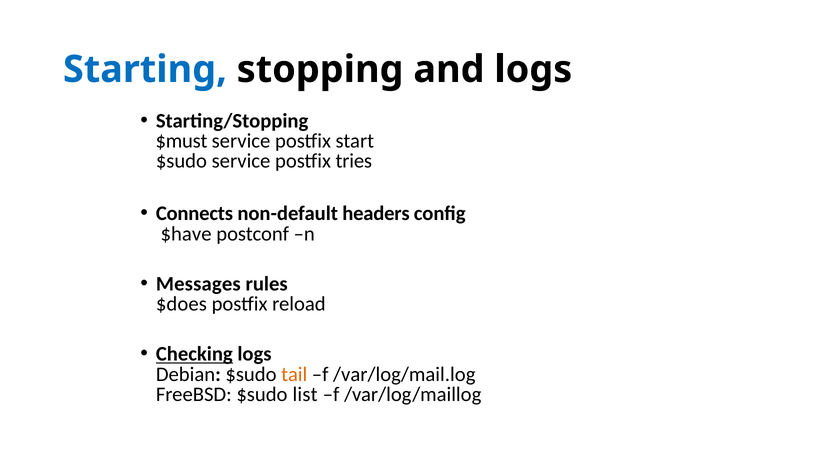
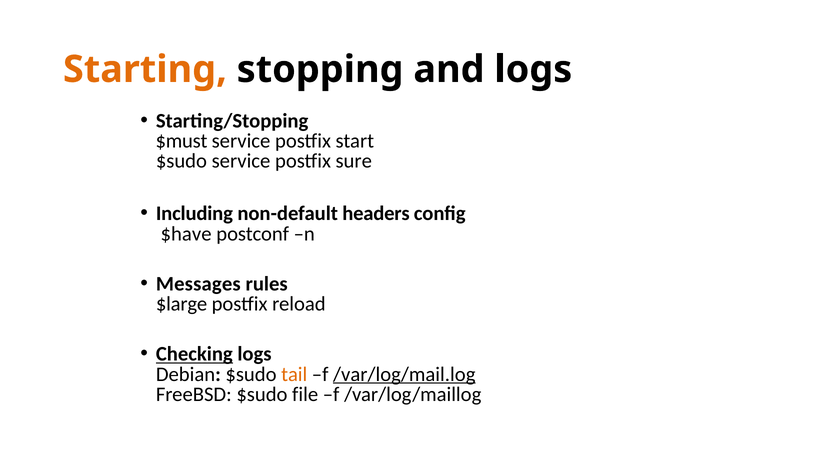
Starting colour: blue -> orange (145, 69)
tries: tries -> sure (354, 161)
Connects: Connects -> Including (194, 213)
$does: $does -> $large (182, 304)
/var/log/mail.log underline: none -> present (404, 374)
list: list -> file (305, 394)
